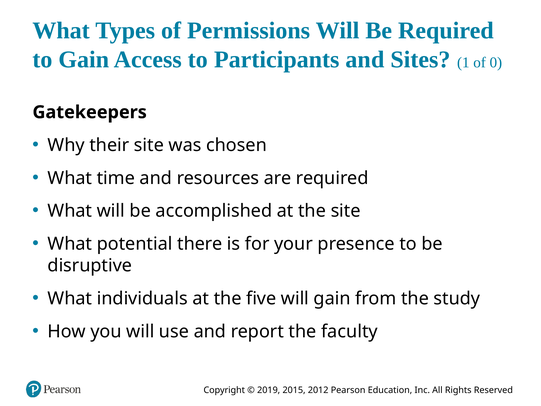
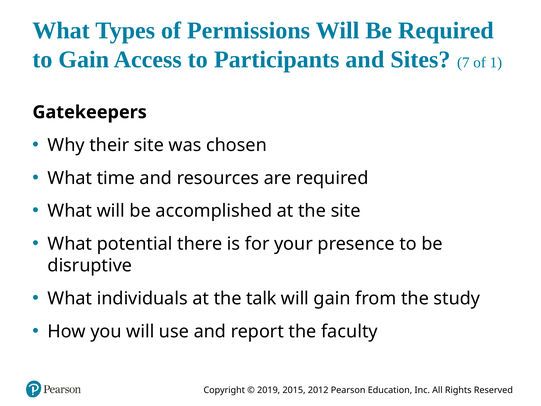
1: 1 -> 7 (463, 62)
0: 0 -> 1 (496, 62)
five: five -> talk (261, 298)
